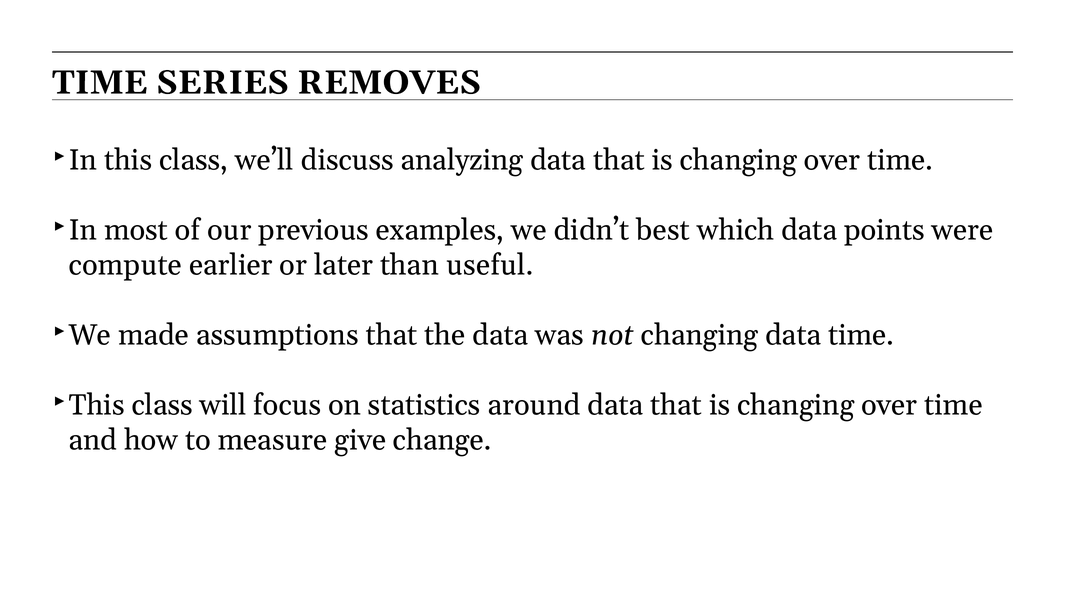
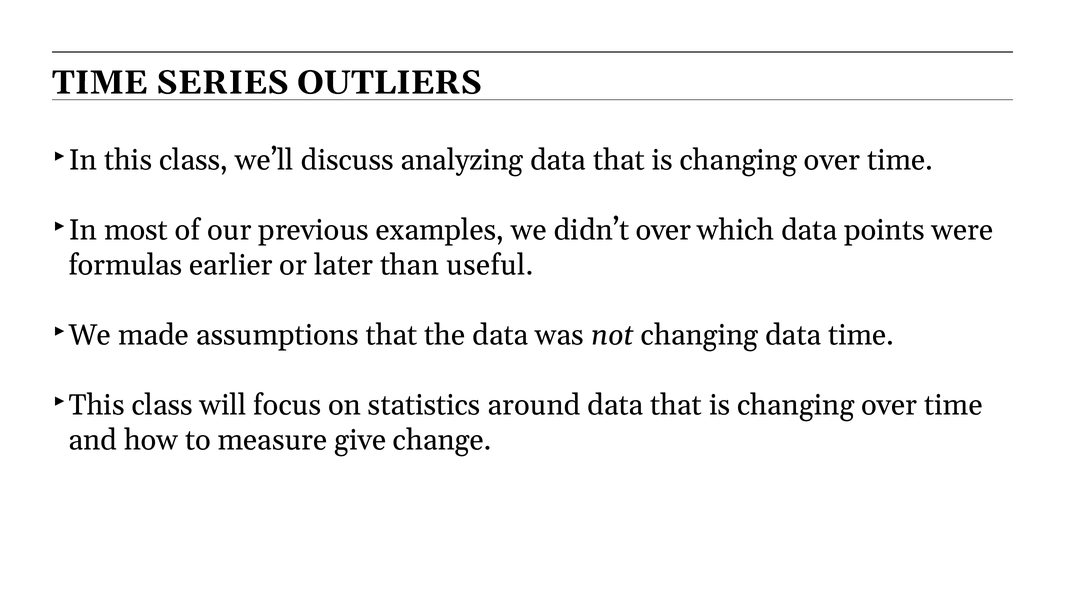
REMOVES: REMOVES -> OUTLIERS (389, 83)
didn’t best: best -> over (663, 230)
compute: compute -> formulas (125, 265)
